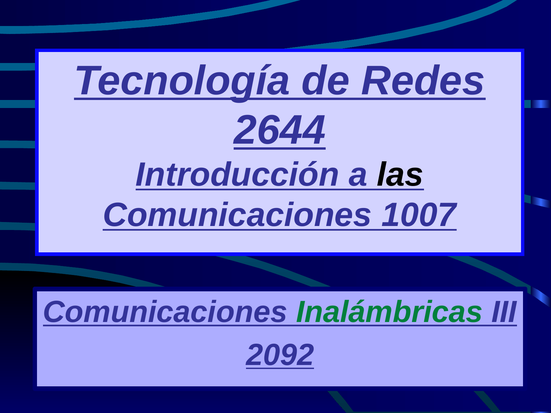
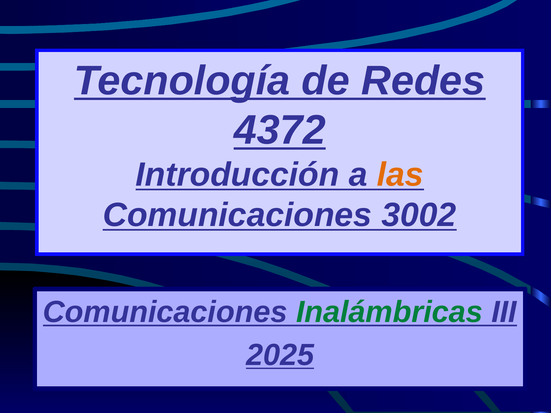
2644: 2644 -> 4372 (280, 130)
las colour: black -> orange (400, 175)
1007: 1007 -> 3002 (419, 215)
2092: 2092 -> 2025 (280, 355)
